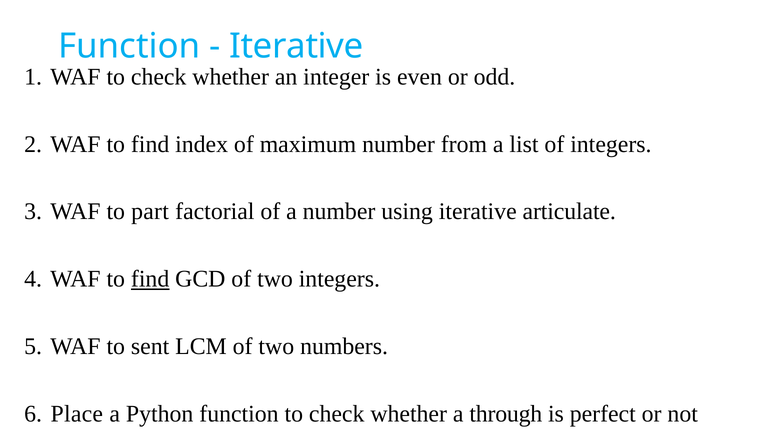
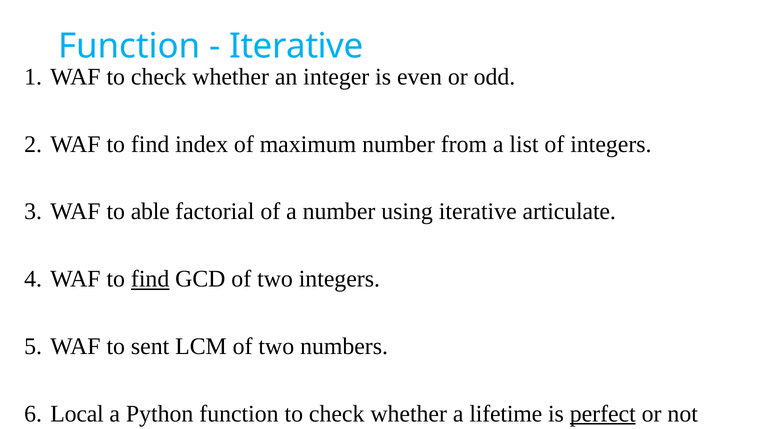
part: part -> able (150, 211)
Place: Place -> Local (77, 413)
through: through -> lifetime (506, 413)
perfect underline: none -> present (603, 413)
